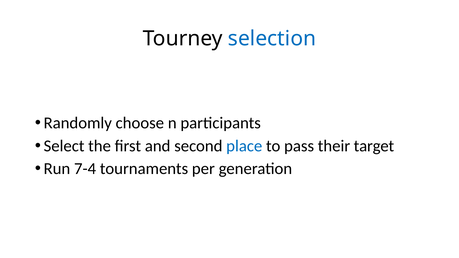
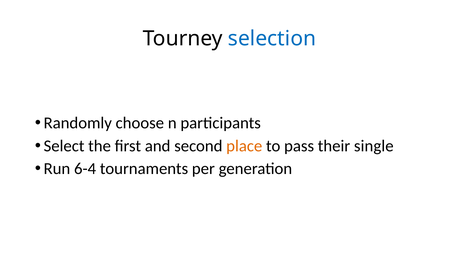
place colour: blue -> orange (244, 146)
target: target -> single (374, 146)
7-4: 7-4 -> 6-4 (85, 169)
